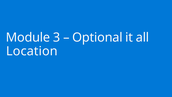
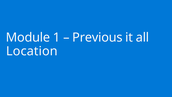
3: 3 -> 1 (57, 37)
Optional: Optional -> Previous (97, 37)
